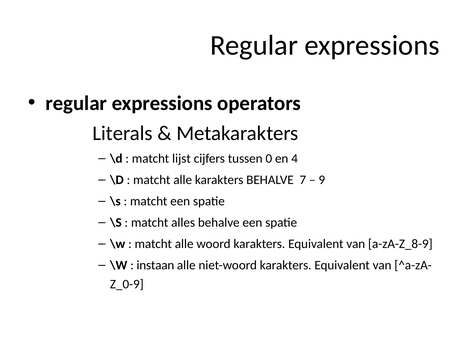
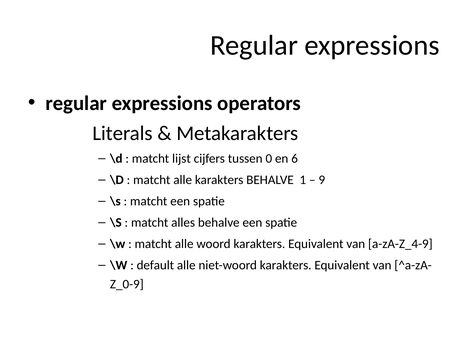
4: 4 -> 6 (295, 159)
7: 7 -> 1 (303, 180)
a-zA-Z_8-9: a-zA-Z_8-9 -> a-zA-Z_4-9 (400, 244)
instaan: instaan -> default (155, 265)
